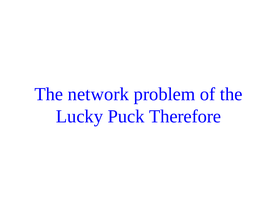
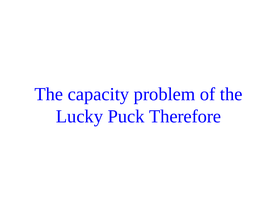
network: network -> capacity (98, 94)
